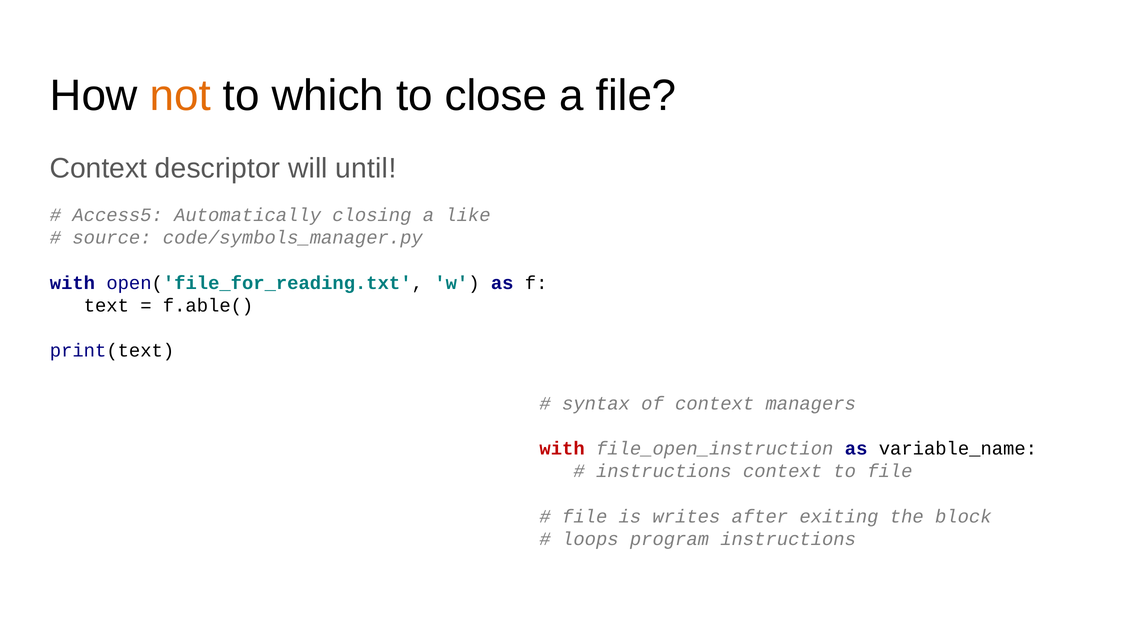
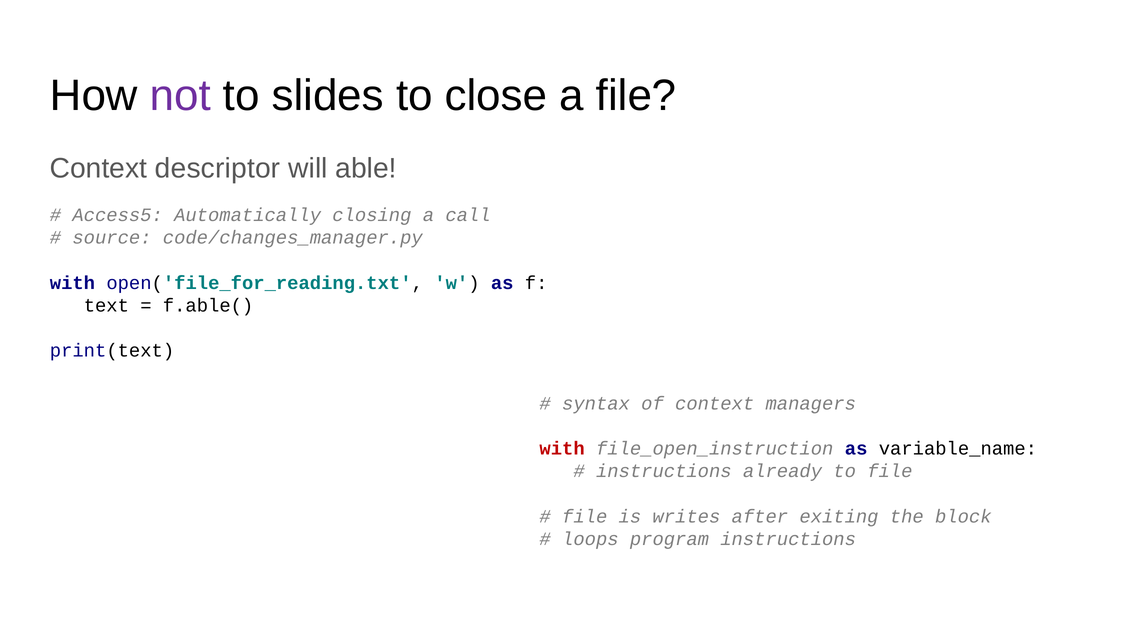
not colour: orange -> purple (180, 96)
which: which -> slides (328, 96)
until: until -> able (366, 169)
like: like -> call (468, 215)
code/symbols_manager.py: code/symbols_manager.py -> code/changes_manager.py (293, 238)
instructions context: context -> already (783, 471)
